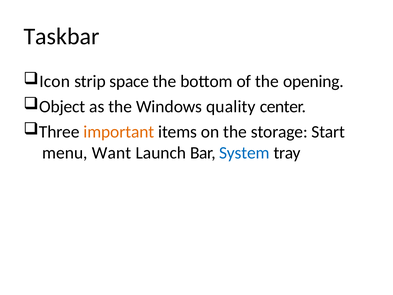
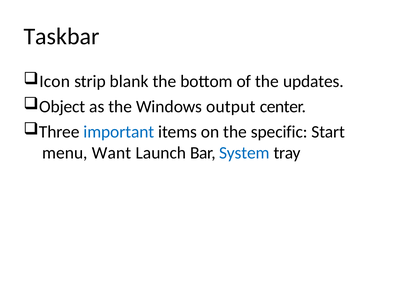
space: space -> blank (129, 81)
opening: opening -> updates (313, 81)
quality: quality -> output (231, 107)
important colour: orange -> blue (119, 132)
storage: storage -> specific (279, 132)
